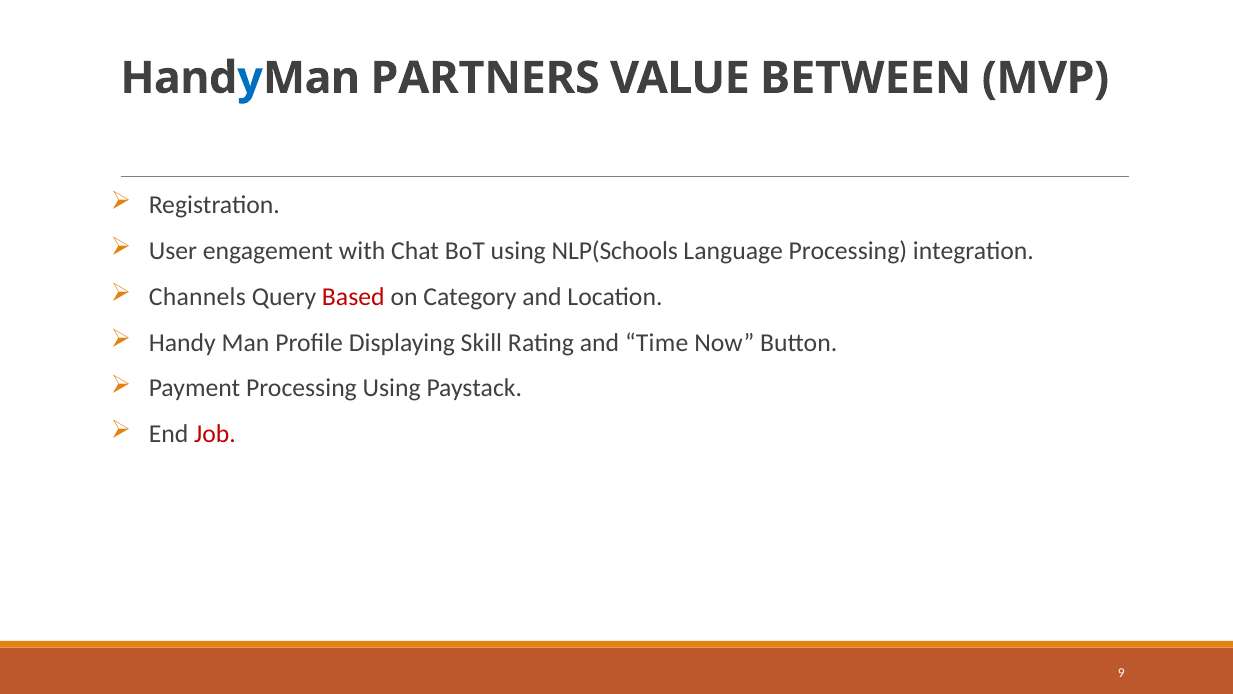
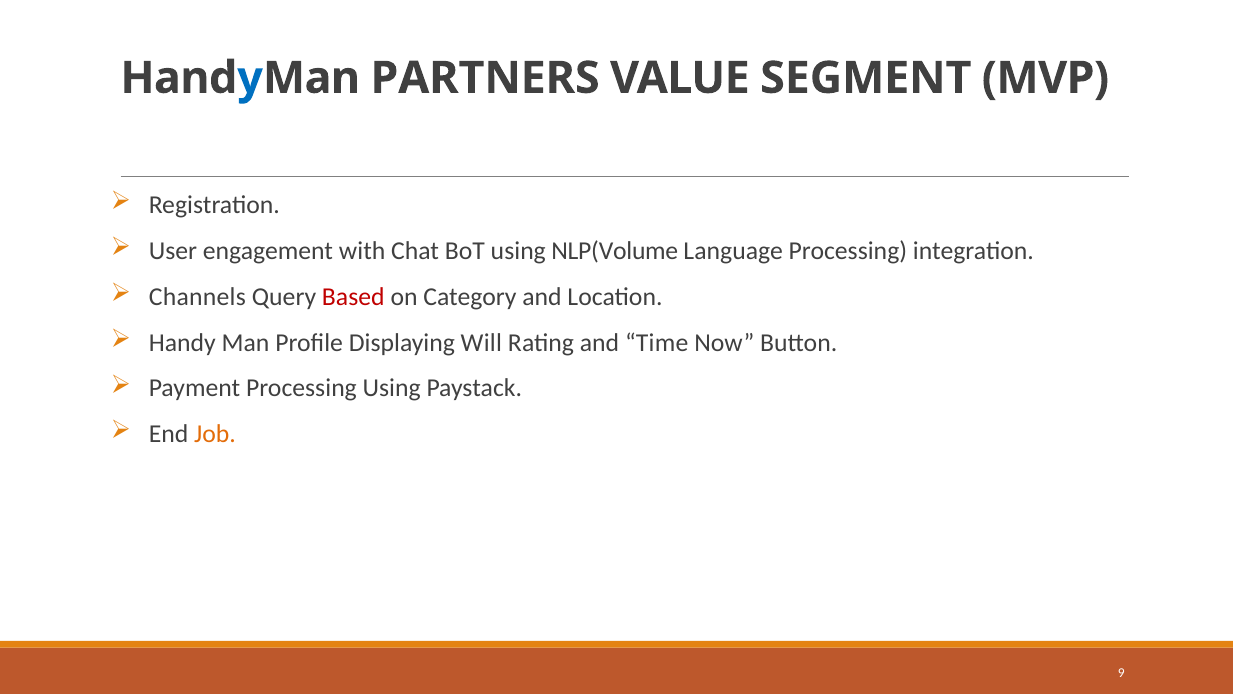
BETWEEN: BETWEEN -> SEGMENT (866, 78)
NLP(Schools: NLP(Schools -> NLP(Volume (615, 251)
Skill: Skill -> Will (481, 342)
Job colour: red -> orange (215, 434)
